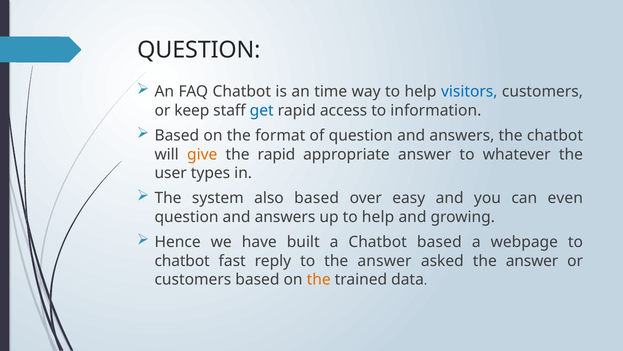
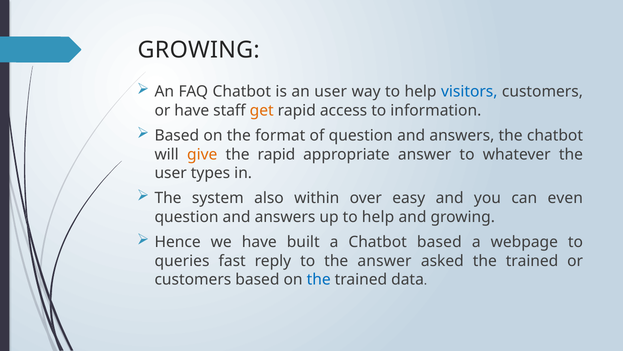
QUESTION: QUESTION -> GROWING (199, 50)
an time: time -> user (331, 92)
or keep: keep -> have (192, 110)
get colour: blue -> orange (262, 110)
also based: based -> within (317, 198)
chatbot: chatbot -> queries (182, 261)
asked the answer: answer -> trained (532, 261)
the colour: orange -> blue (319, 279)
